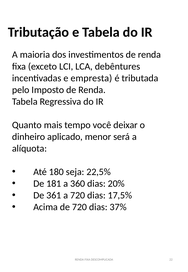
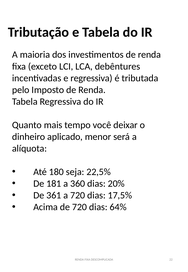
e empresta: empresta -> regressiva (92, 78)
37%: 37% -> 64% (118, 207)
